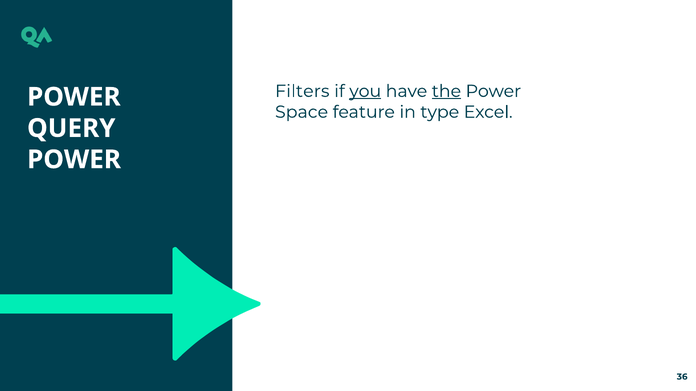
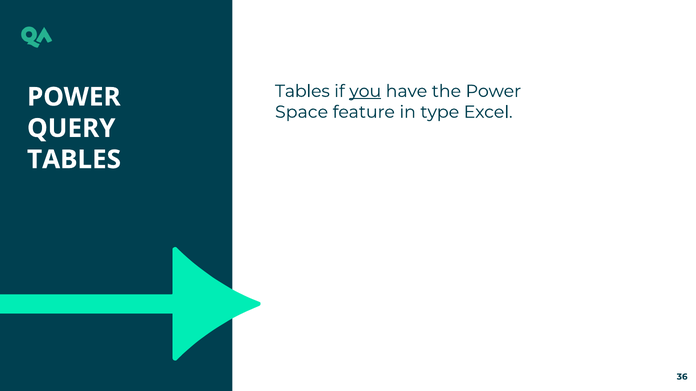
Filters: Filters -> Tables (302, 91)
the underline: present -> none (446, 91)
POWER: POWER -> TABLES (74, 160)
